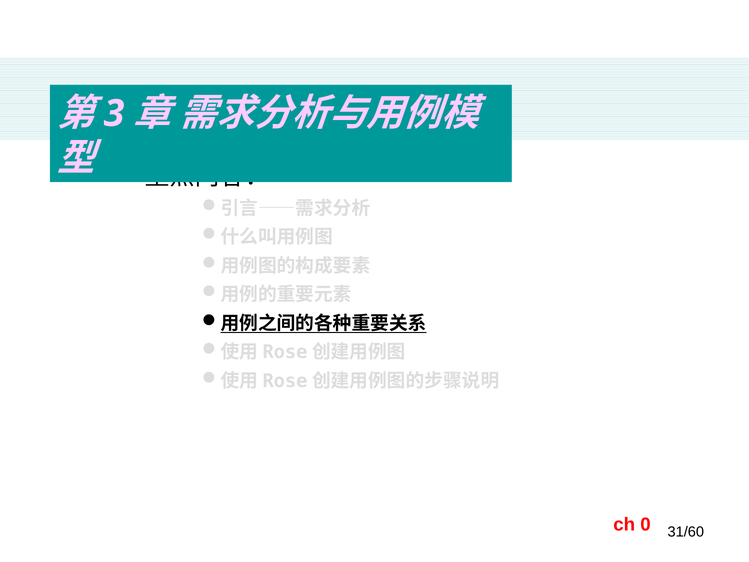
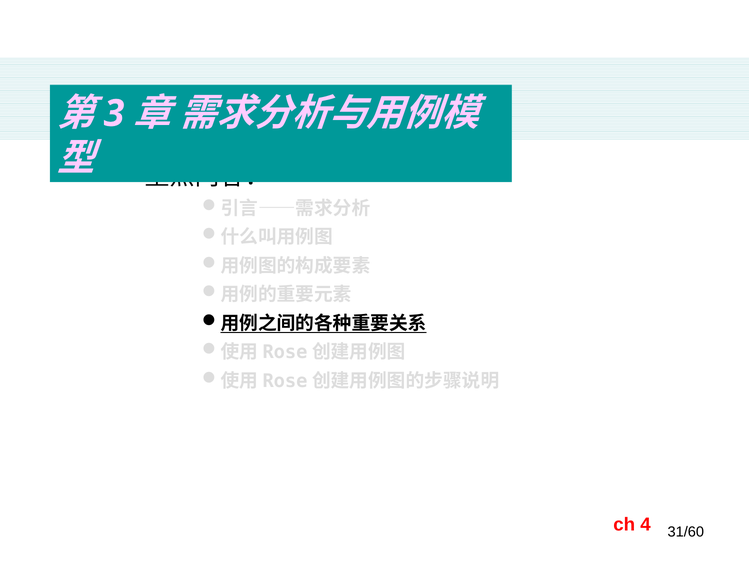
0: 0 -> 4 (645, 525)
